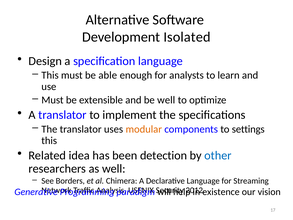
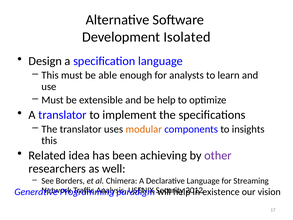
be well: well -> help (166, 100)
settings: settings -> insights (248, 129)
detection: detection -> achieving (163, 155)
other colour: blue -> purple (218, 155)
